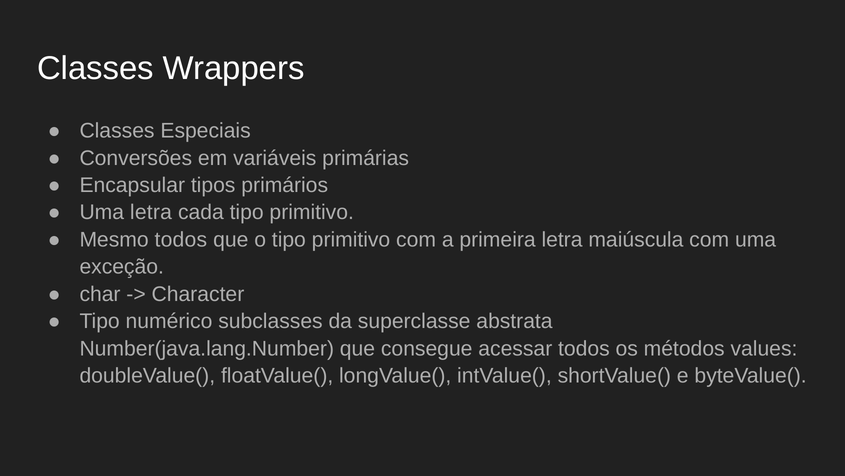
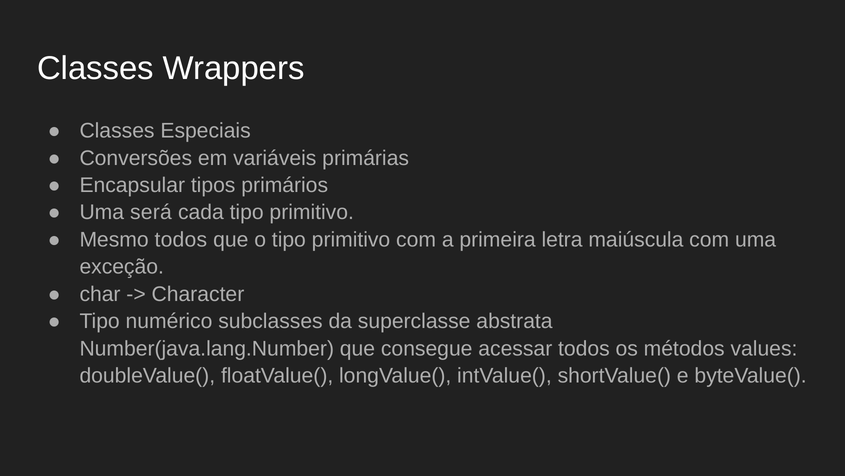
Uma letra: letra -> será (151, 212)
